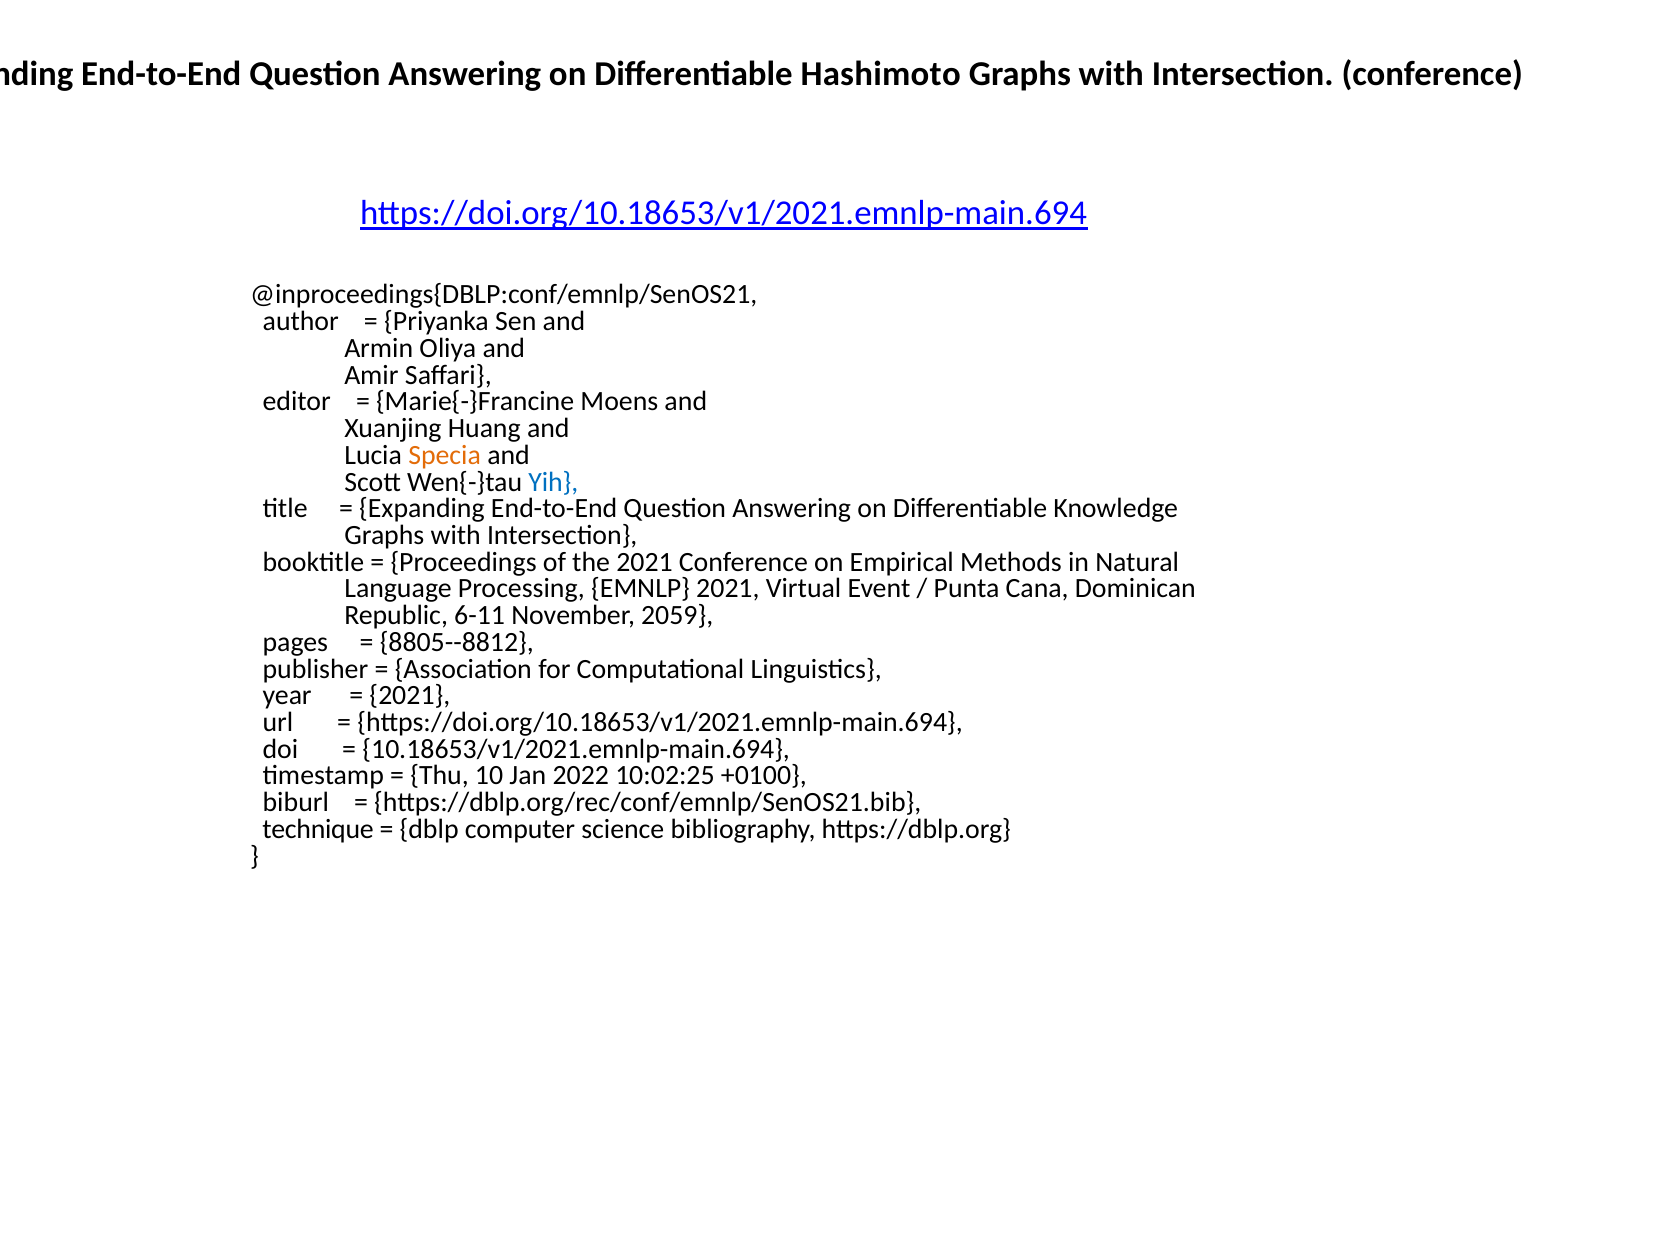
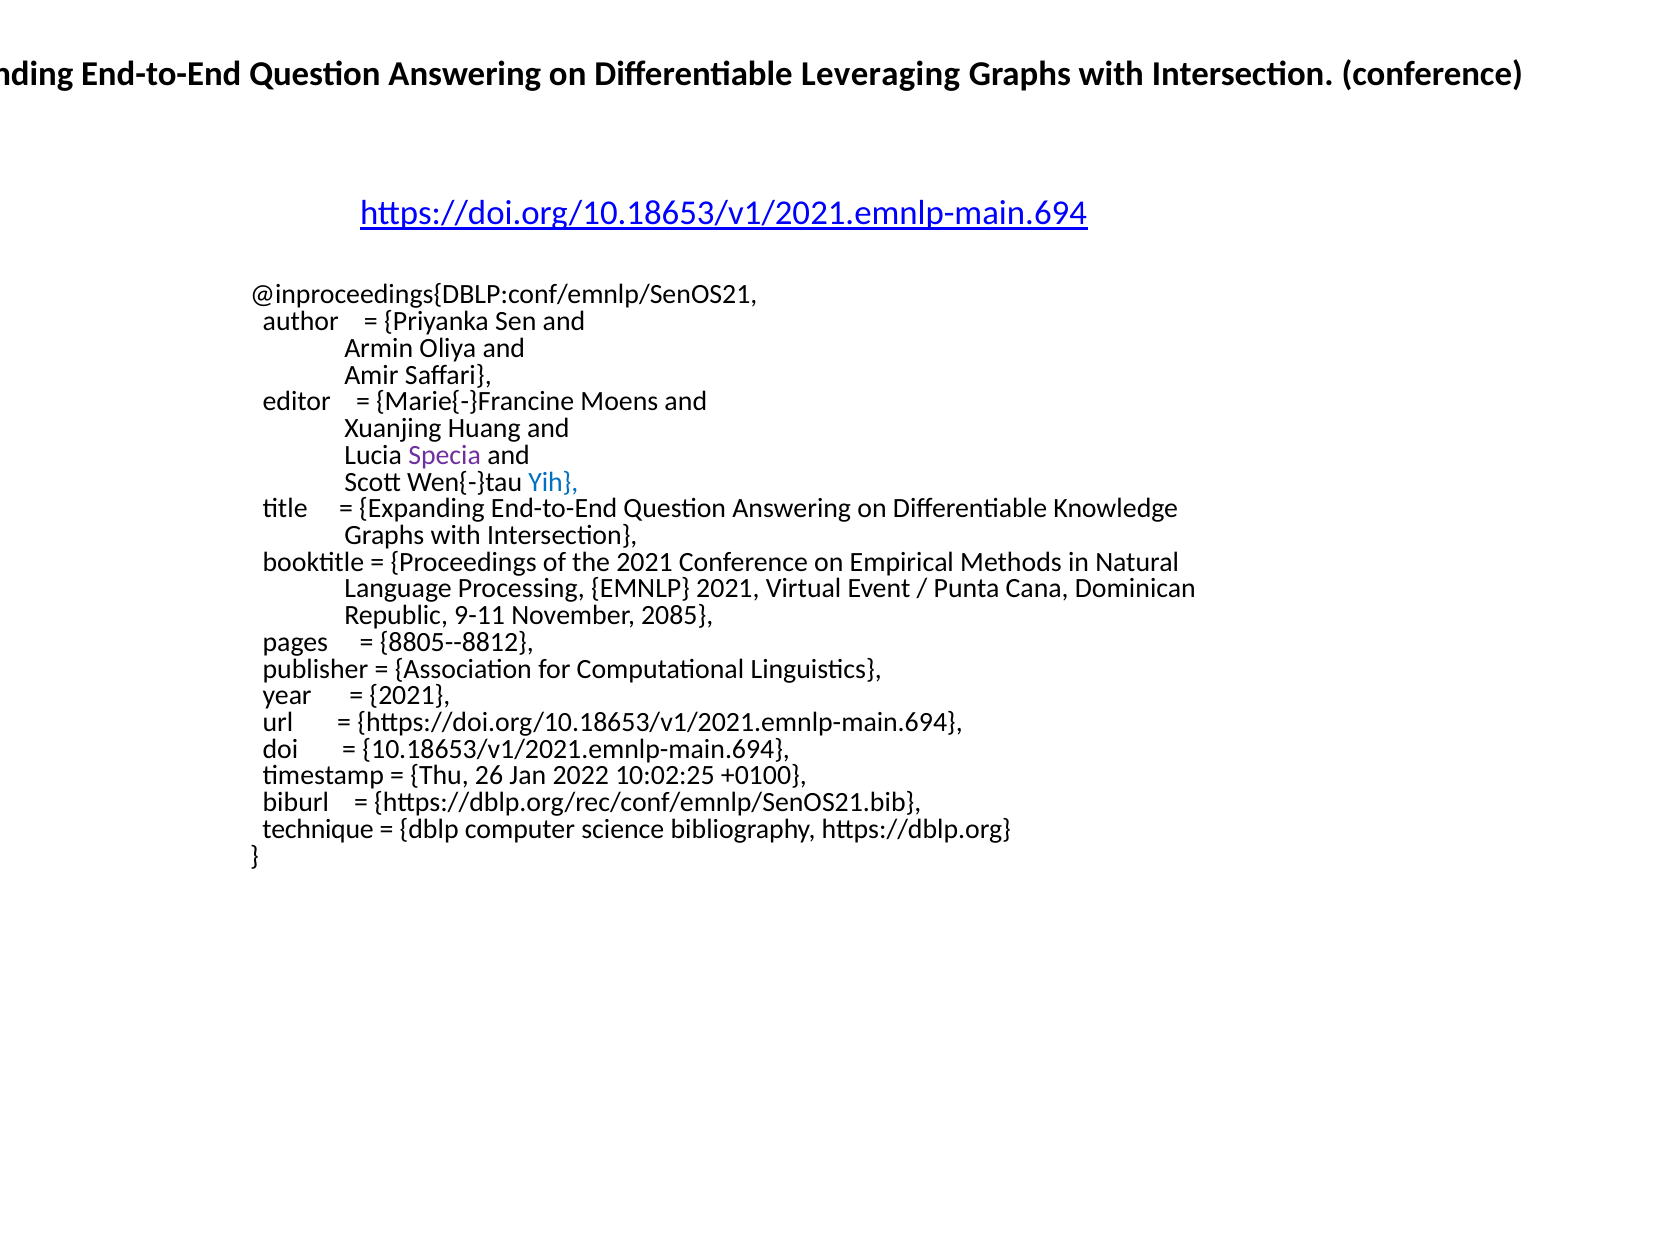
Hashimoto: Hashimoto -> Leveraging (881, 74)
Specia colour: orange -> purple (445, 455)
6-11: 6-11 -> 9-11 (480, 615)
2059: 2059 -> 2085 (677, 615)
10: 10 -> 26 (489, 776)
